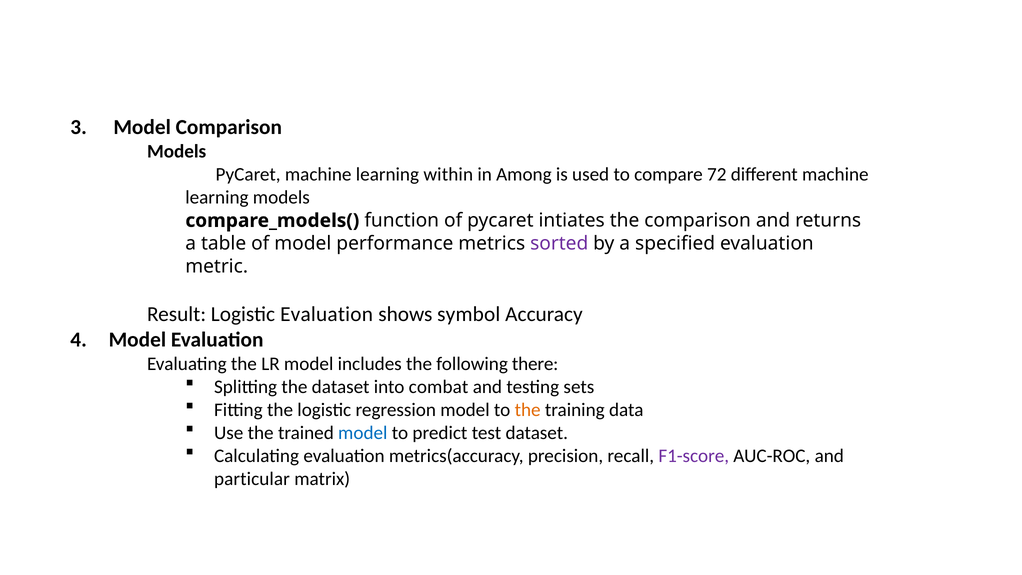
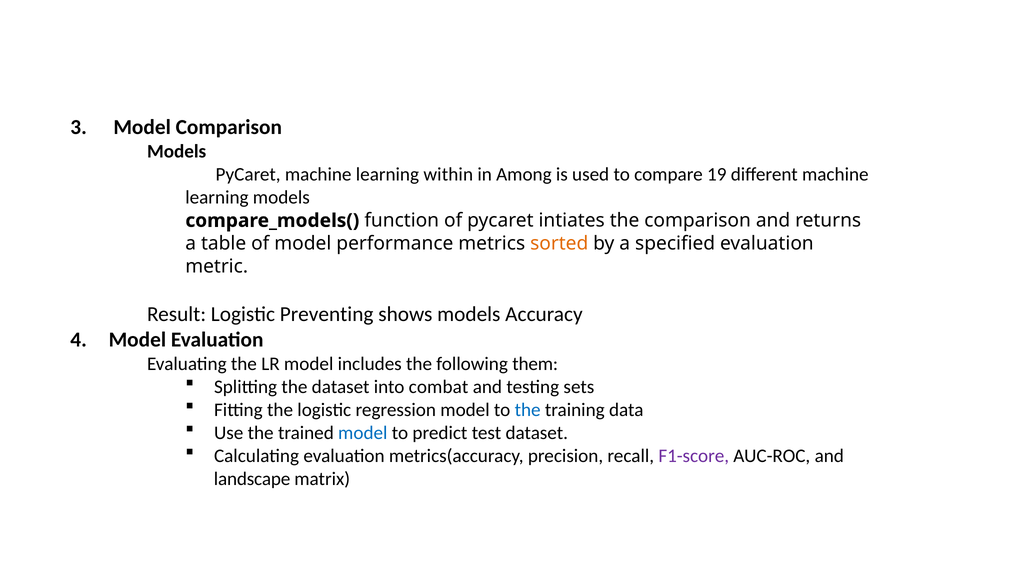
72: 72 -> 19 (717, 175)
sorted colour: purple -> orange (559, 244)
Logistic Evaluation: Evaluation -> Preventing (327, 314)
shows symbol: symbol -> models (469, 314)
there: there -> them (535, 364)
the colour: orange -> blue (528, 410)
particular: particular -> landscape (252, 479)
